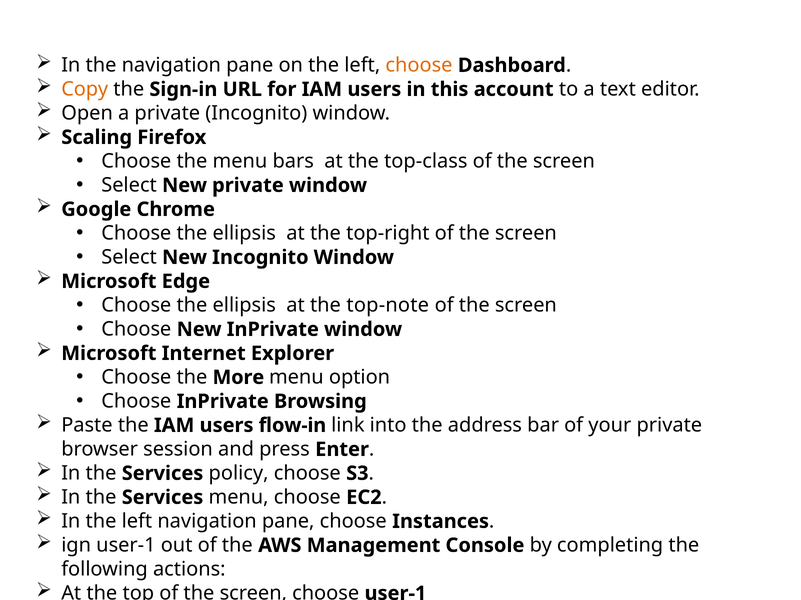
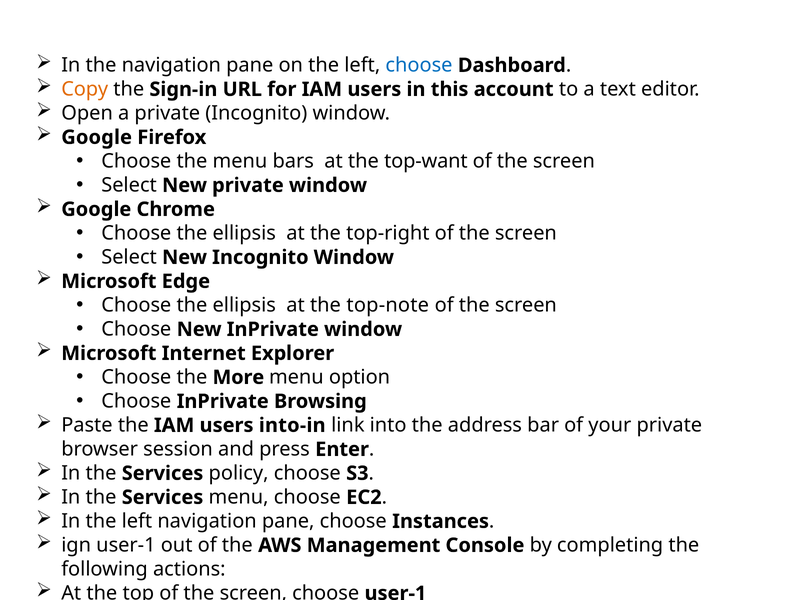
choose colour: orange -> blue (419, 65)
Scaling: Scaling -> Google (97, 137)
top-class: top-class -> top-want (426, 162)
flow-in: flow-in -> into-in (292, 426)
